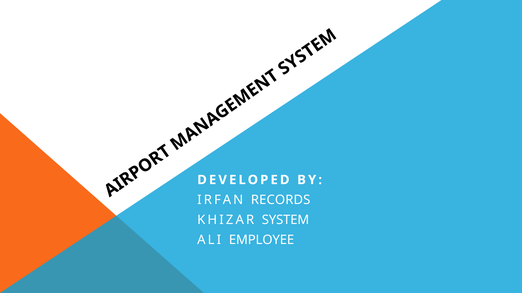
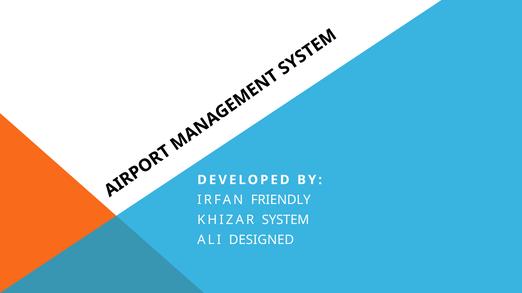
RECORDS: RECORDS -> FRIENDLY (281, 200)
EMPLOYEE: EMPLOYEE -> DESIGNED (261, 240)
